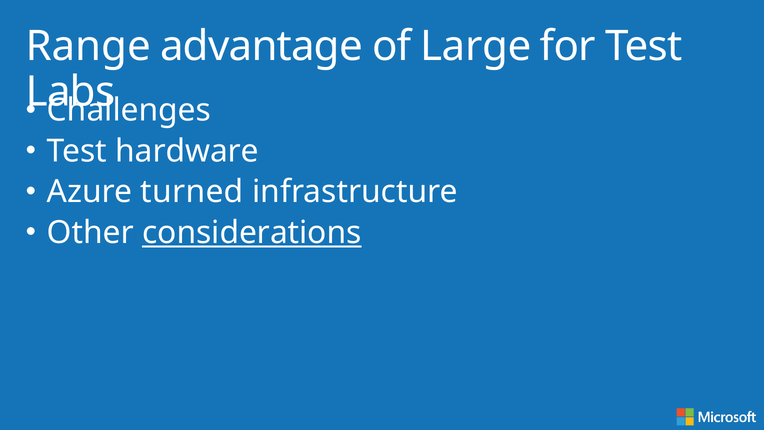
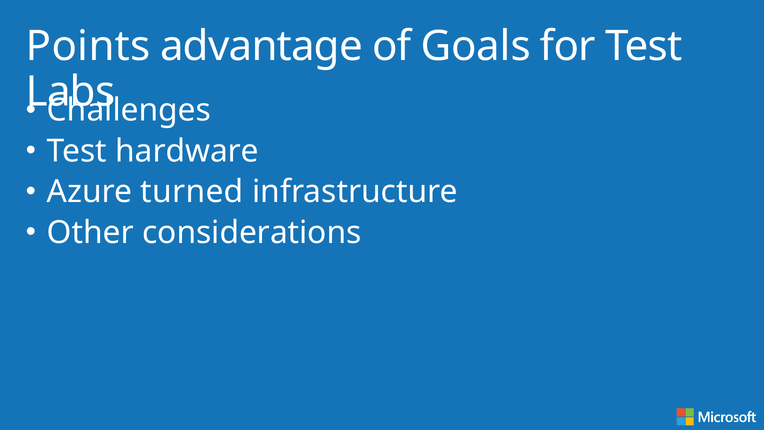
Range: Range -> Points (88, 46)
Large: Large -> Goals (476, 46)
considerations underline: present -> none (252, 232)
